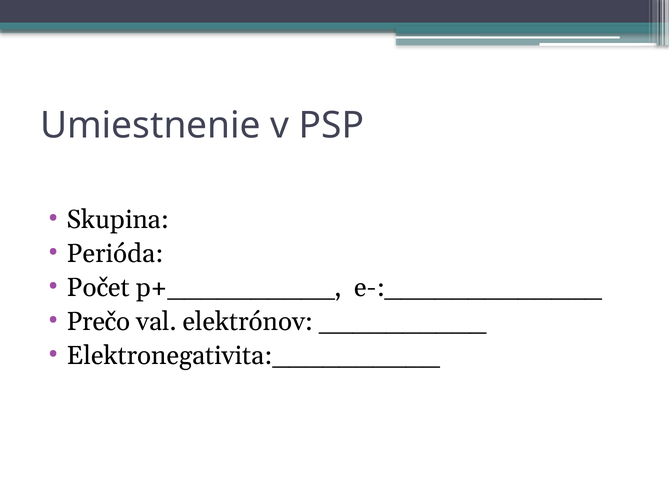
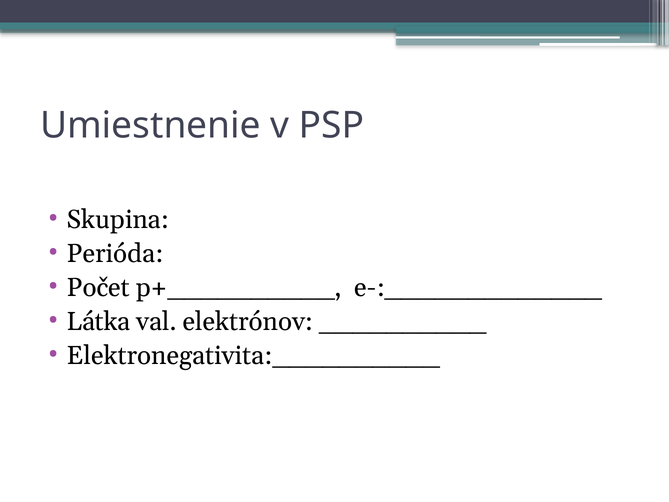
Prečo: Prečo -> Látka (98, 321)
